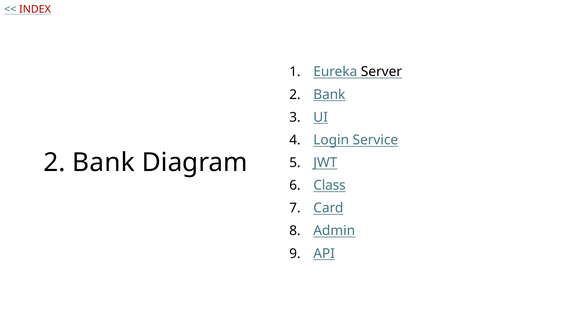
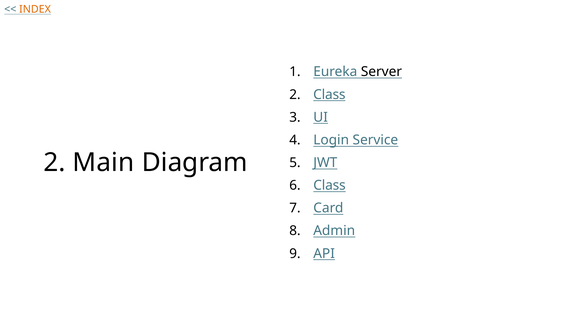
INDEX colour: red -> orange (35, 9)
Bank: Bank -> Class (329, 94)
Bank: Bank -> Main (103, 162)
